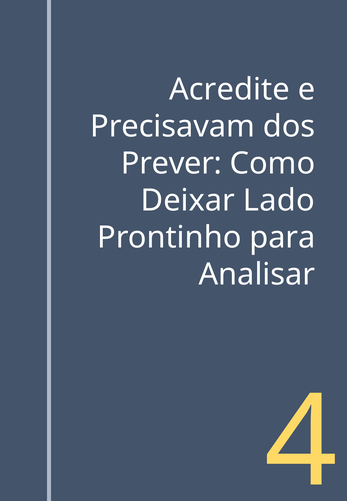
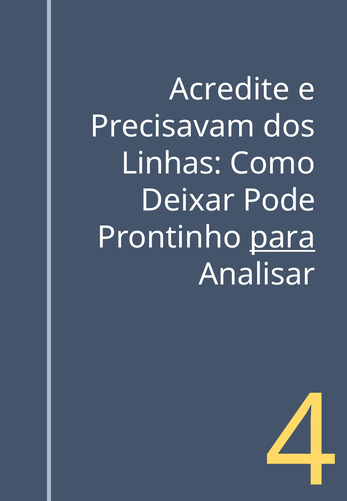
Prever: Prever -> Linhas (171, 164)
Lado: Lado -> Pode (279, 201)
para underline: none -> present (282, 238)
